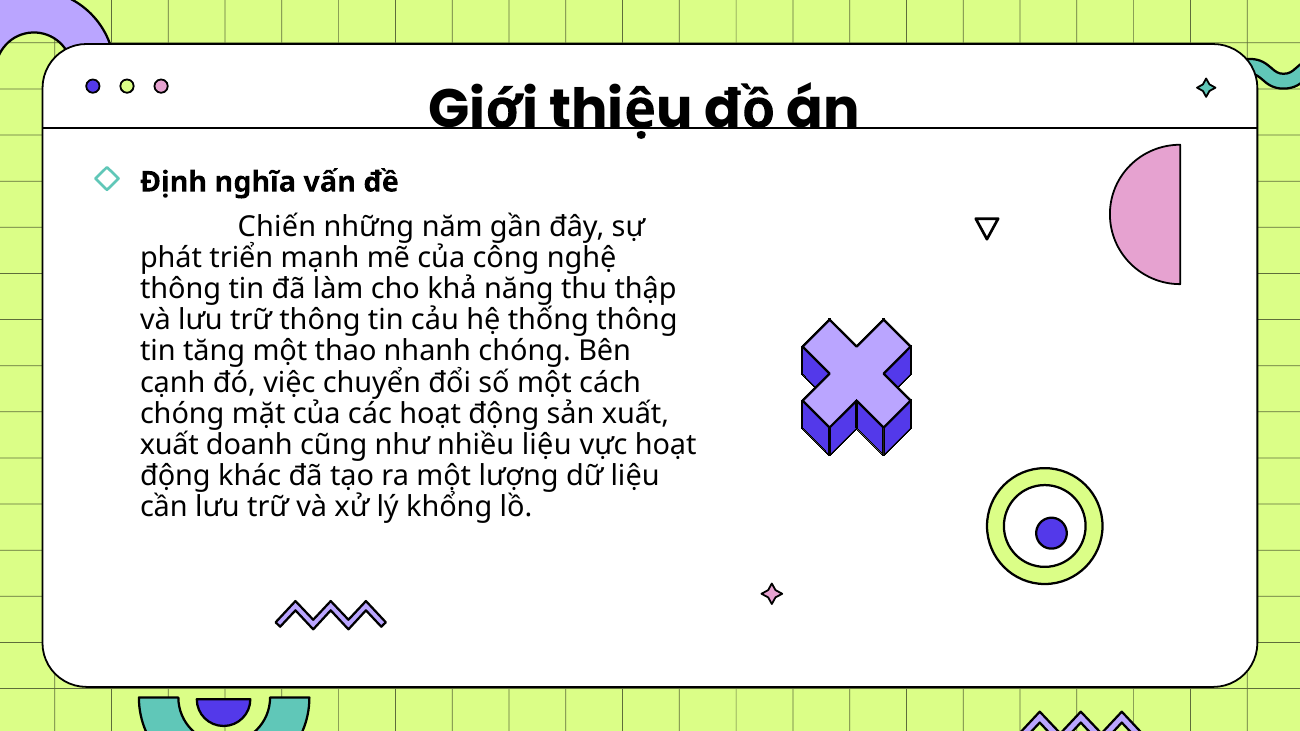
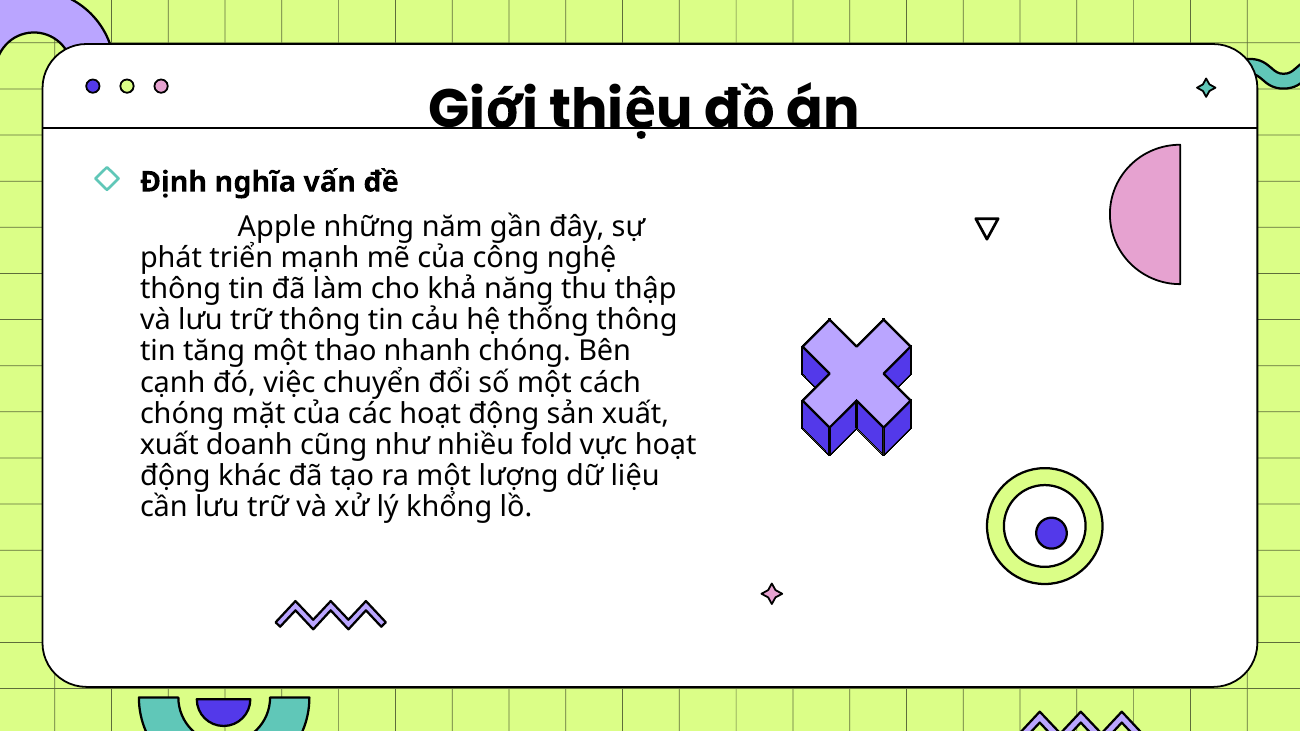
Chiến: Chiến -> Apple (277, 227)
nhiều liệu: liệu -> fold (547, 445)
